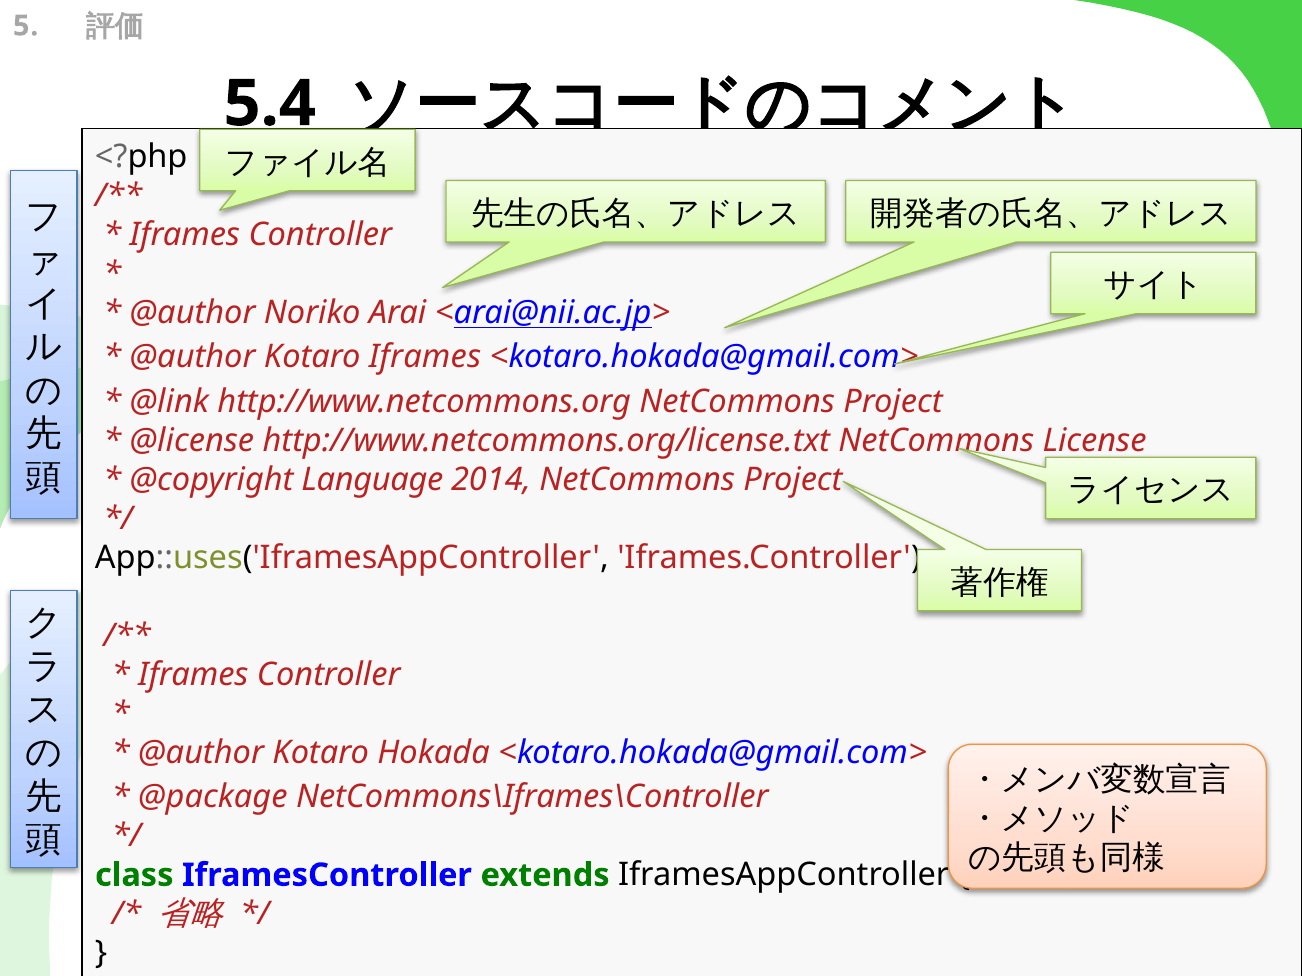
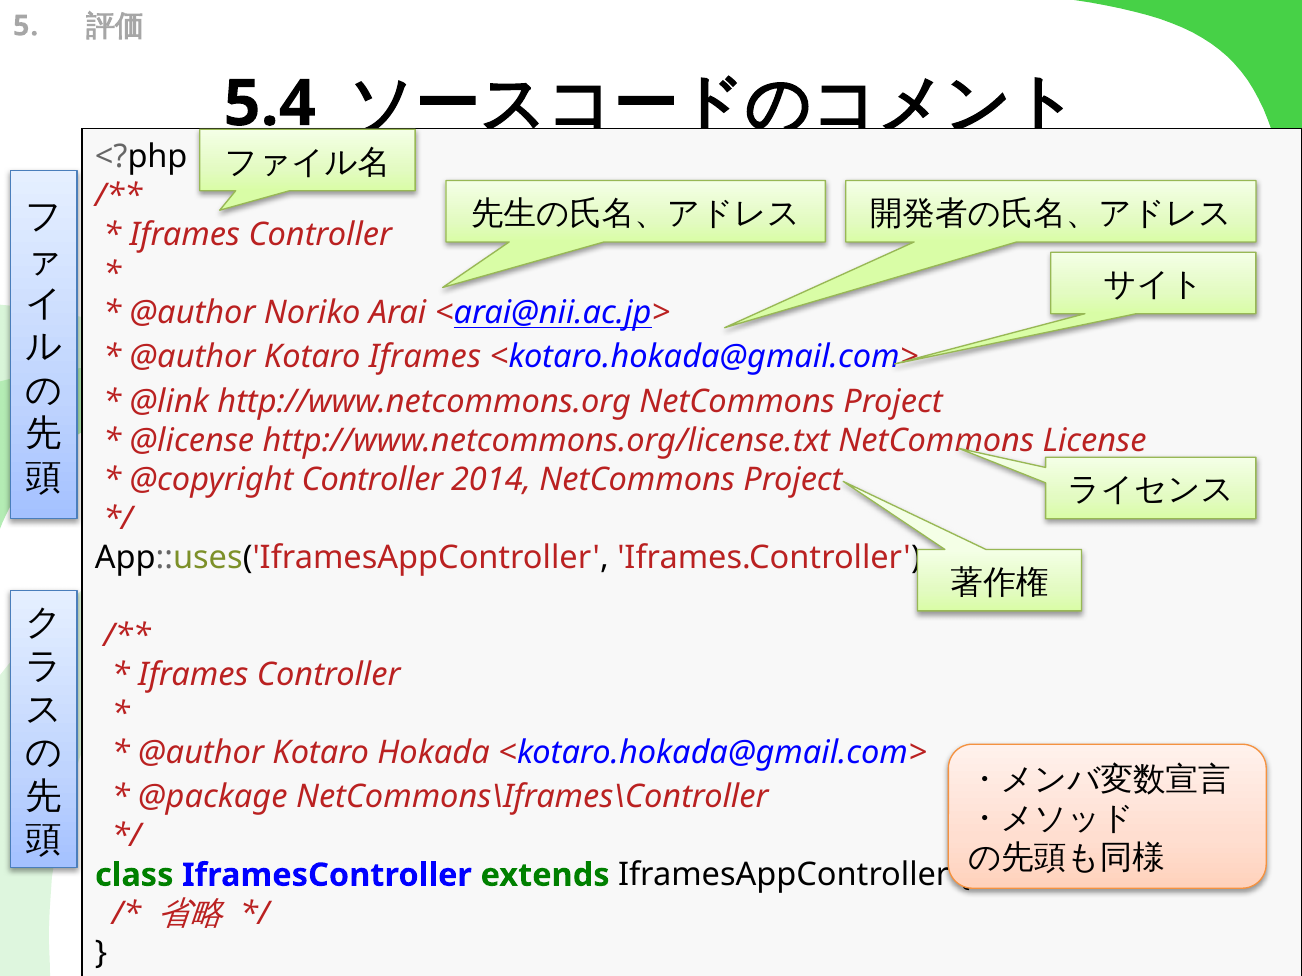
@copyright Language: Language -> Controller (372, 480)
